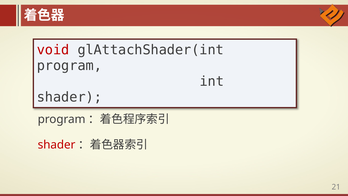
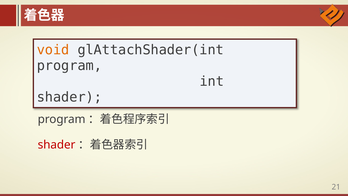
void colour: red -> orange (53, 50)
